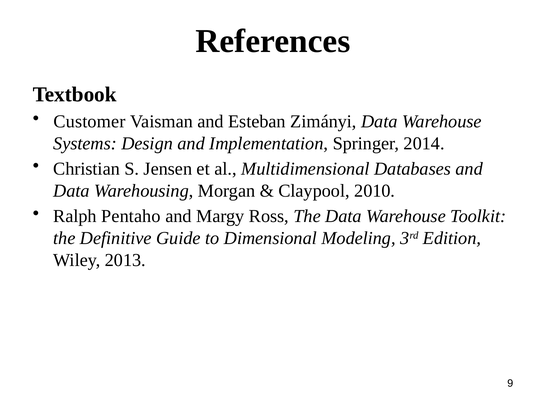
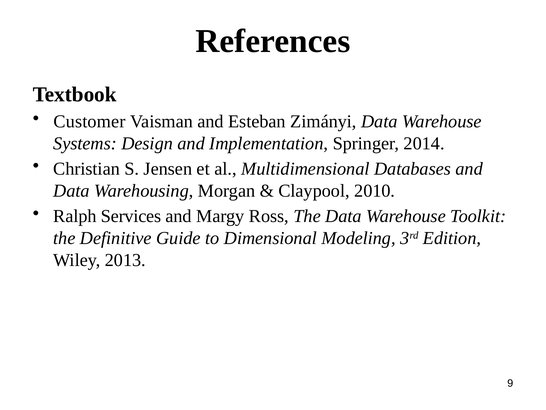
Pentaho: Pentaho -> Services (131, 216)
